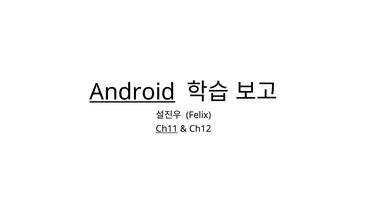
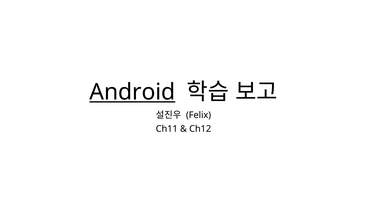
Ch11 underline: present -> none (167, 128)
